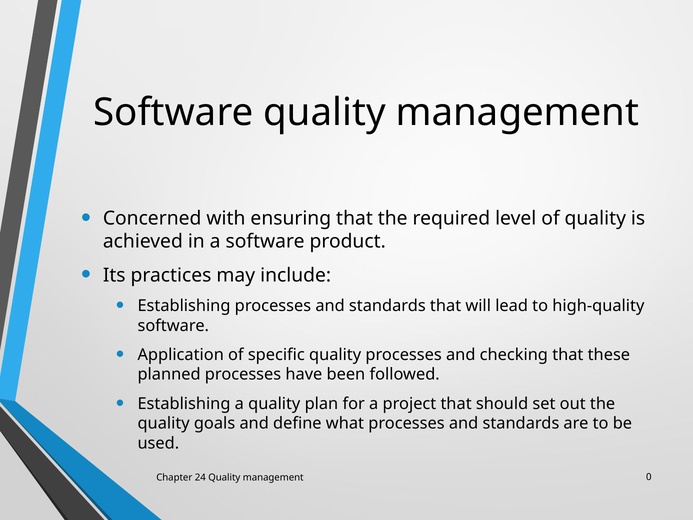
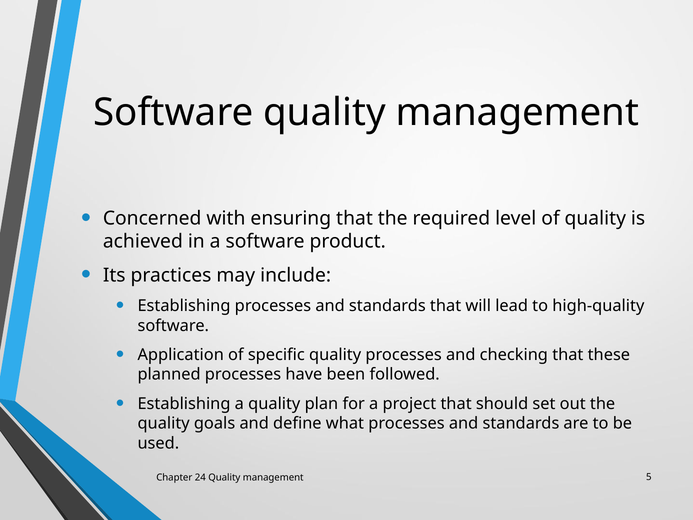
0: 0 -> 5 (649, 477)
